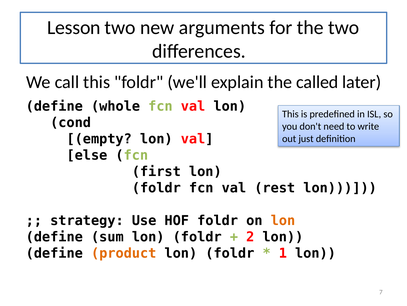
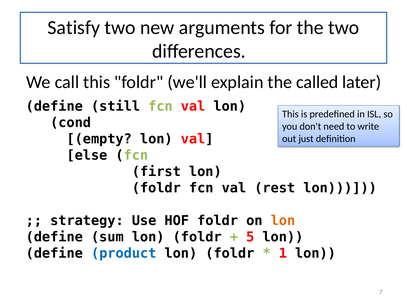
Lesson: Lesson -> Satisfy (74, 28)
whole: whole -> still (116, 106)
2: 2 -> 5 (250, 236)
product colour: orange -> blue (124, 253)
